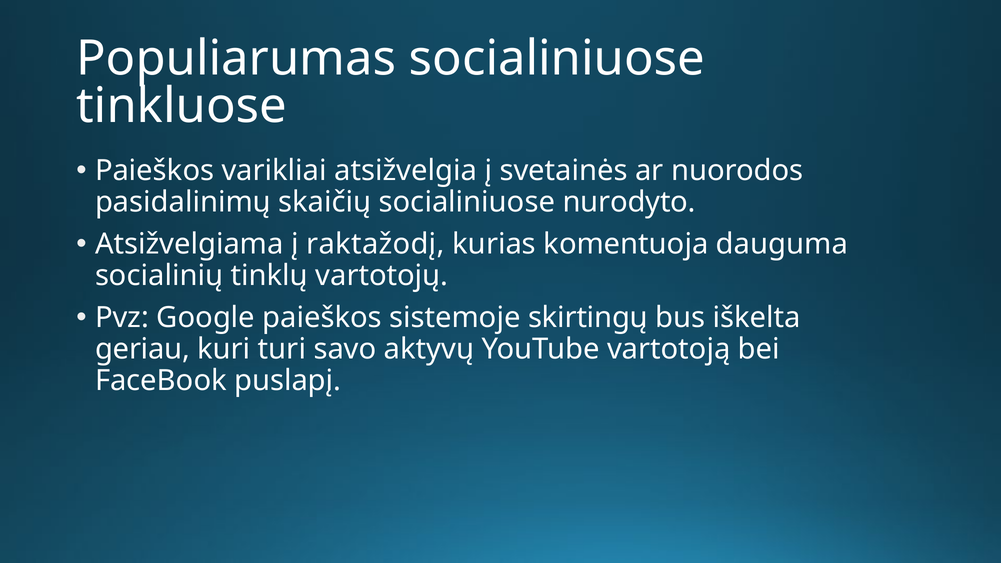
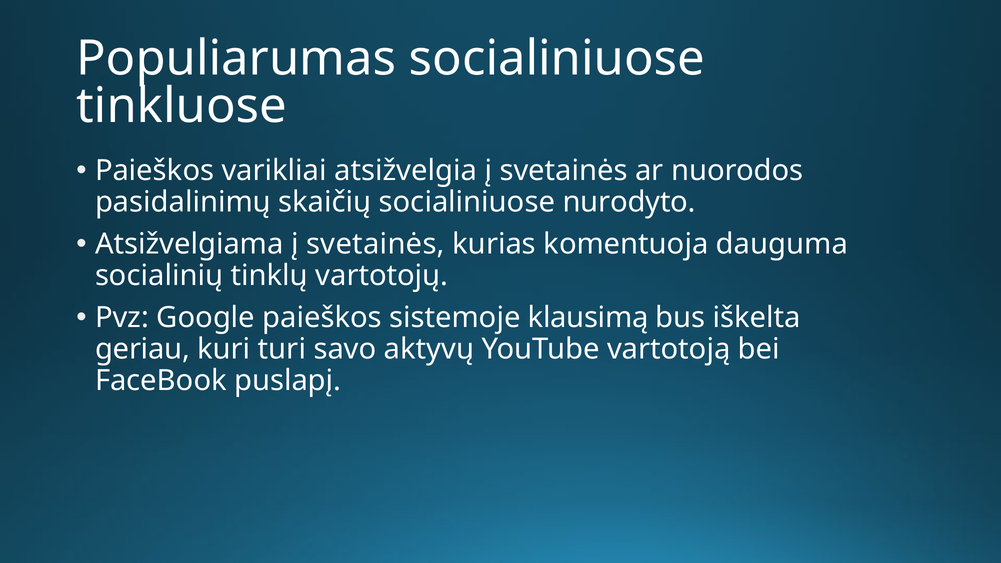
Atsižvelgiama į raktažodį: raktažodį -> svetainės (375, 244)
skirtingų: skirtingų -> klausimą (588, 318)
